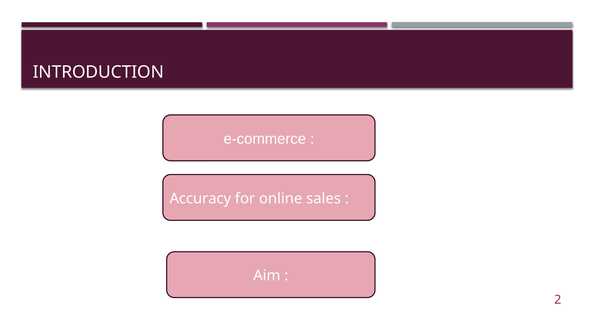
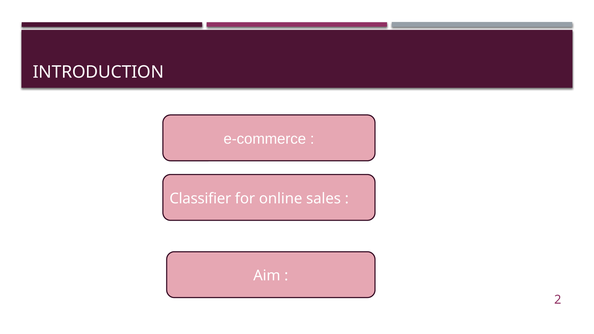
Accuracy: Accuracy -> Classifier (200, 199)
